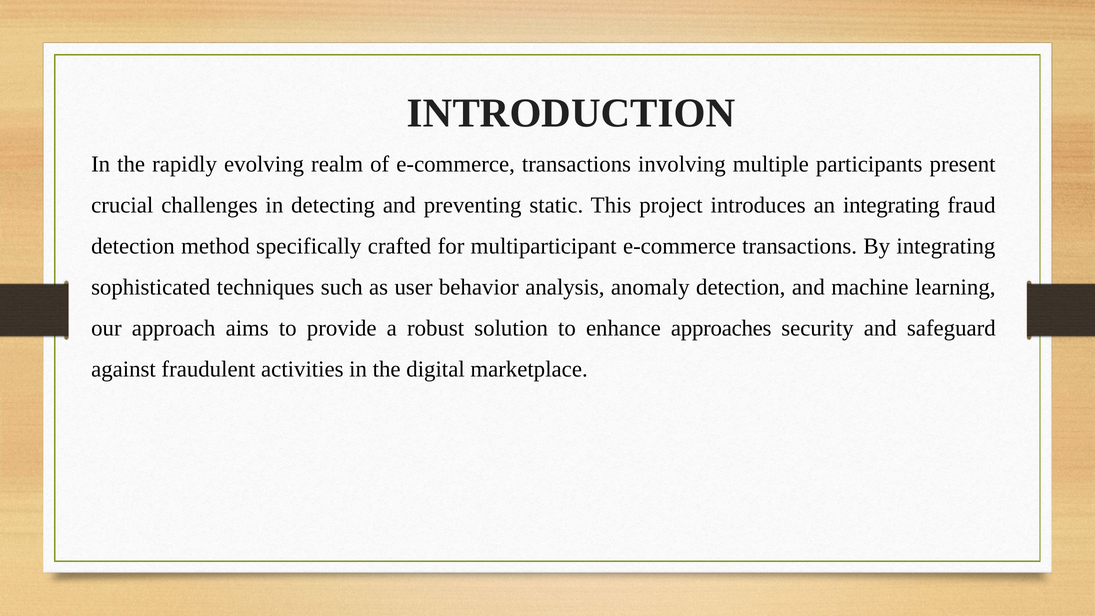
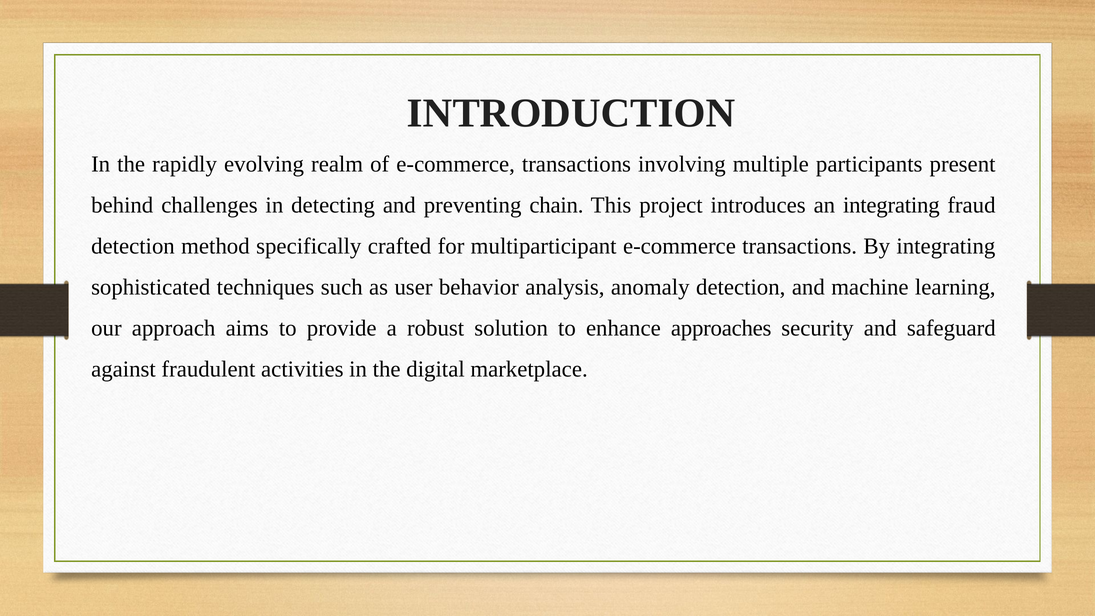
crucial: crucial -> behind (122, 205)
static: static -> chain (556, 205)
